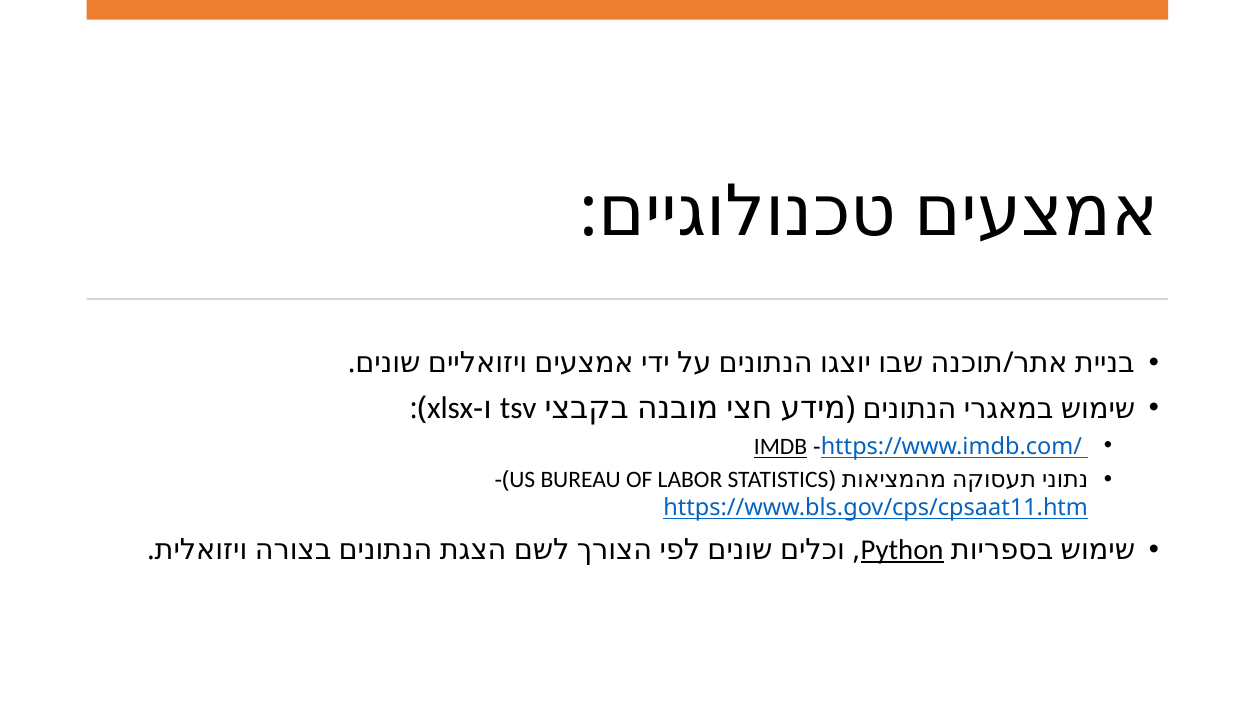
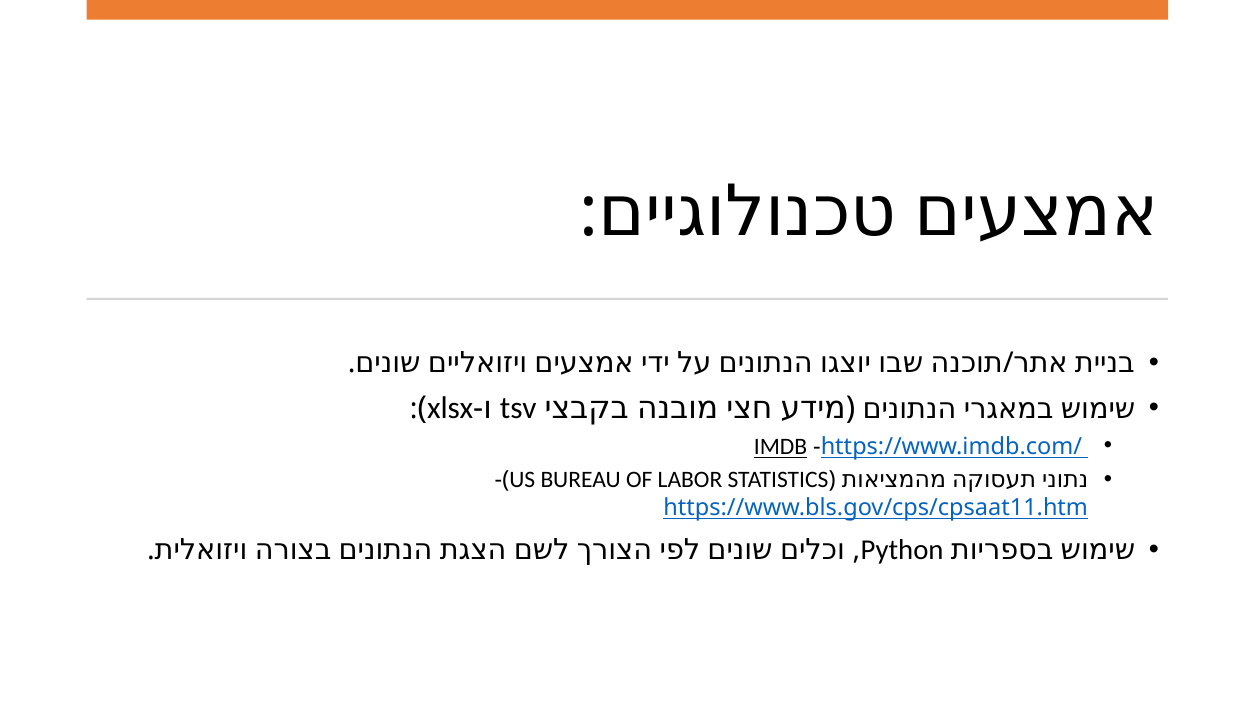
Python underline: present -> none (902, 550)
